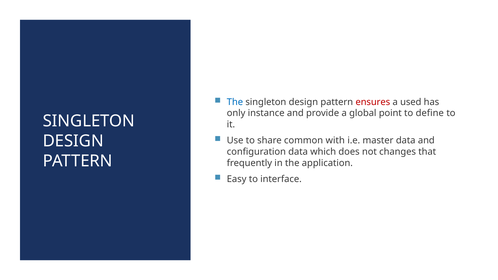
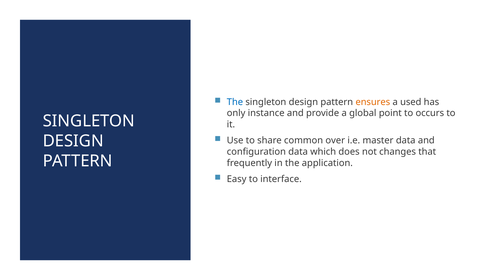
ensures colour: red -> orange (373, 102)
define: define -> occurs (430, 113)
with: with -> over (335, 141)
